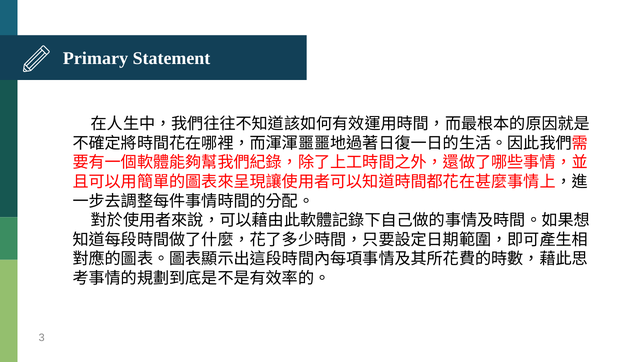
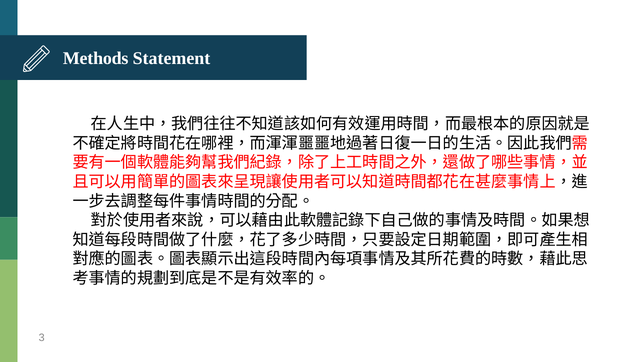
Primary: Primary -> Methods (96, 58)
